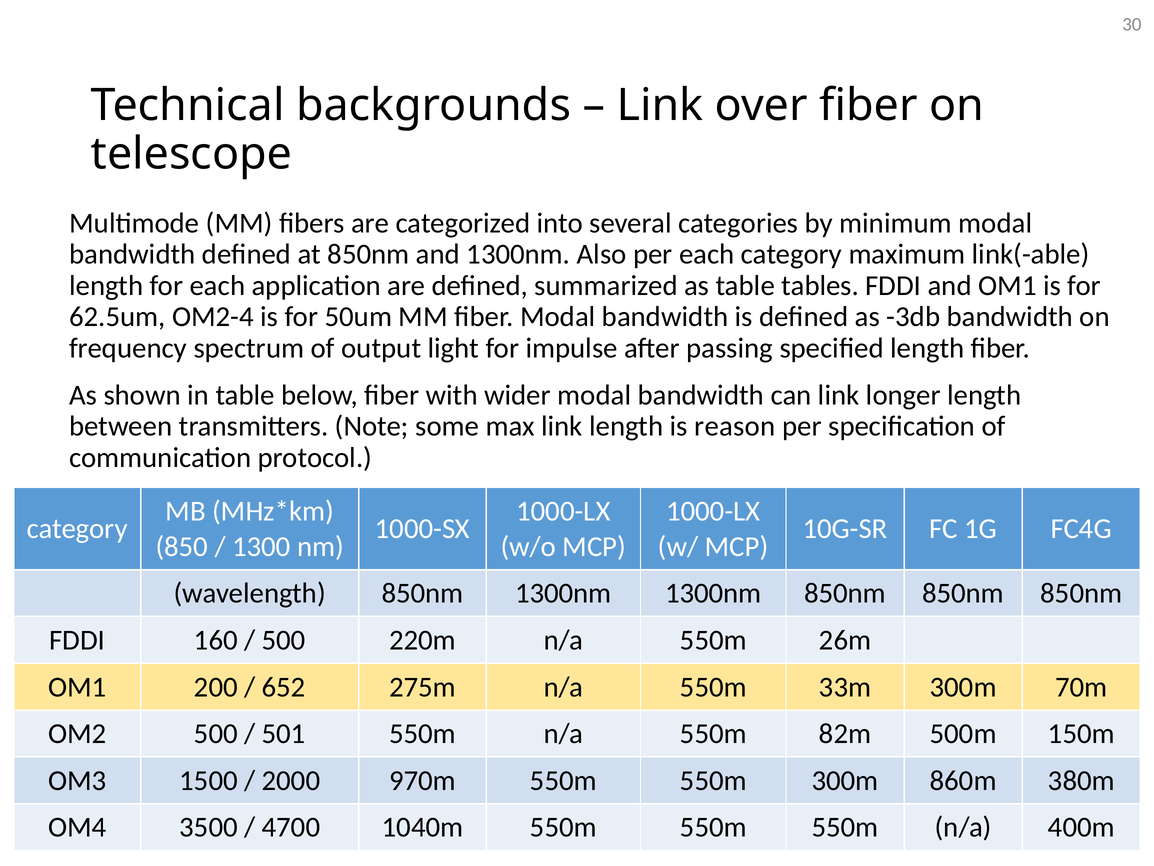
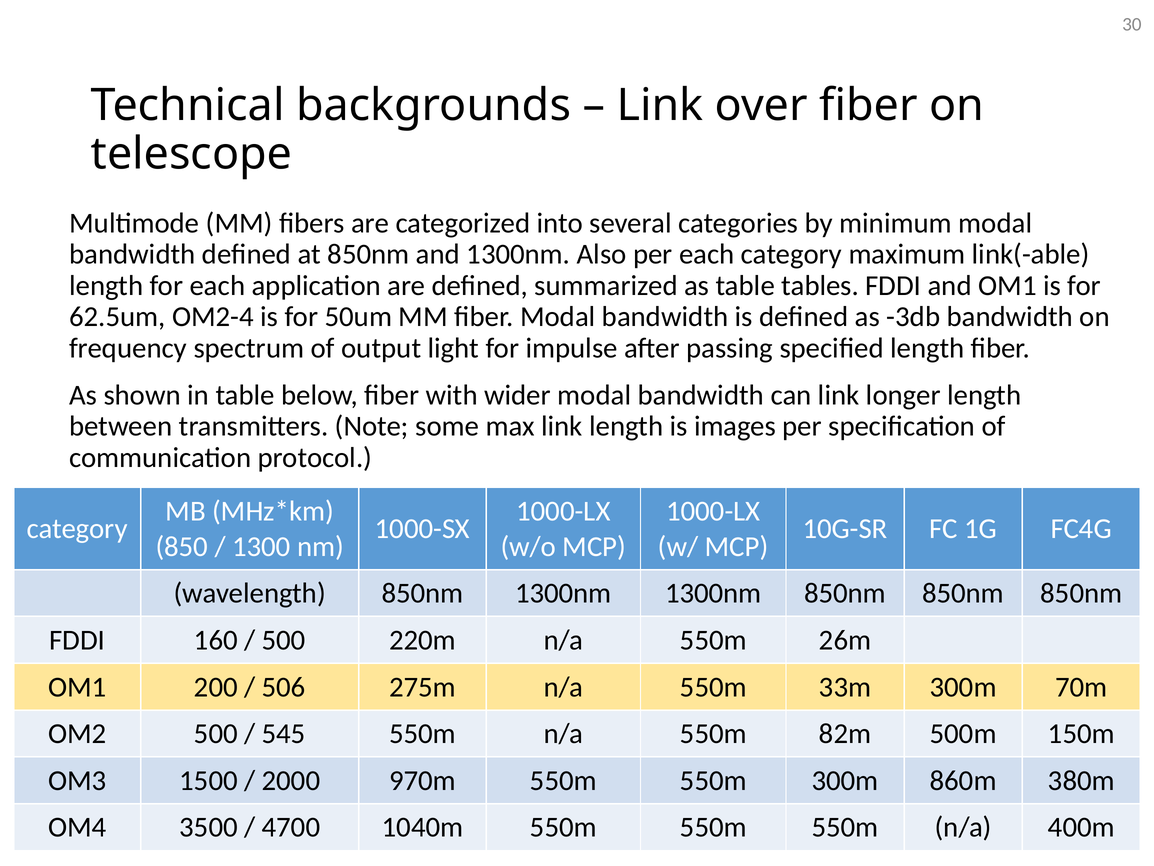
reason: reason -> images (735, 426)
652: 652 -> 506 (284, 687)
501: 501 -> 545 (284, 733)
